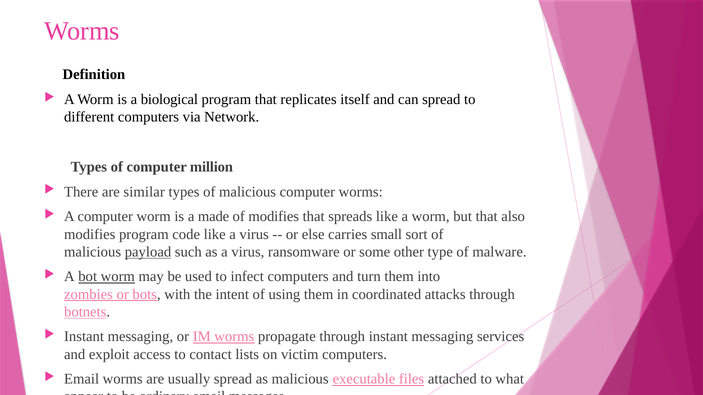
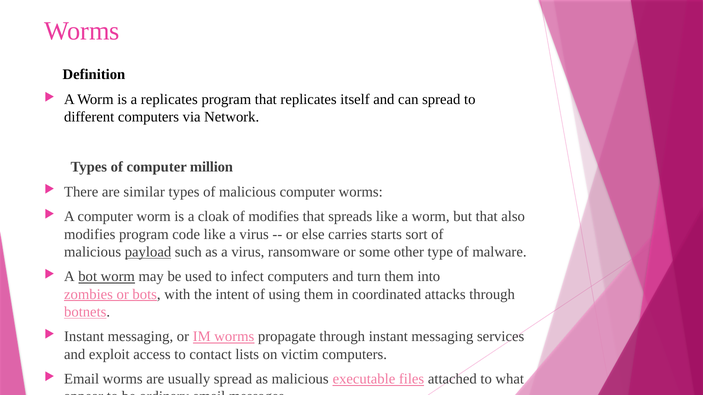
a biological: biological -> replicates (169, 100)
made: made -> cloak (214, 217)
small: small -> starts (386, 234)
